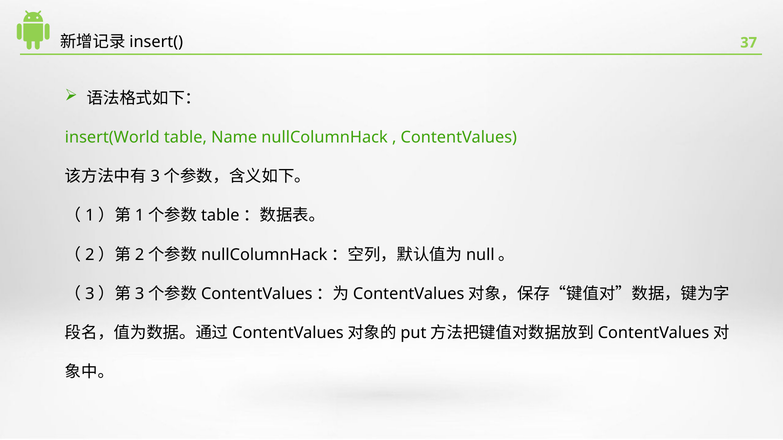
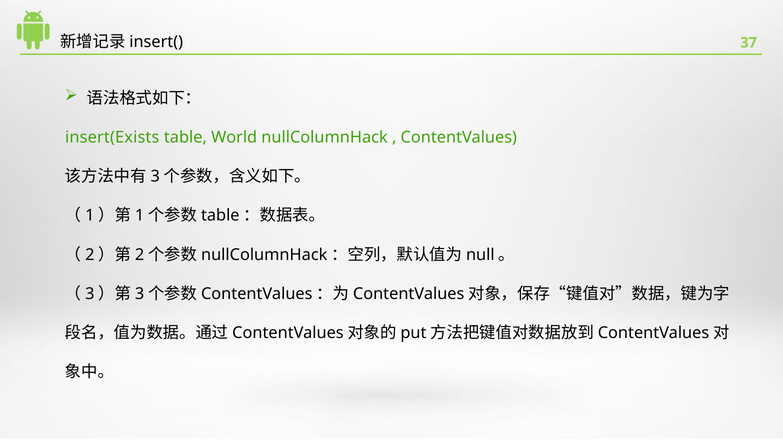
insert(World: insert(World -> insert(Exists (112, 137)
Name: Name -> World (234, 137)
